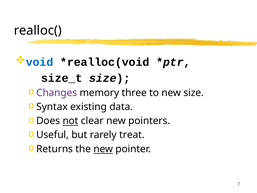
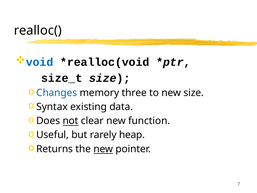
Changes colour: purple -> blue (57, 93)
pointers: pointers -> function (149, 121)
treat: treat -> heap (132, 135)
